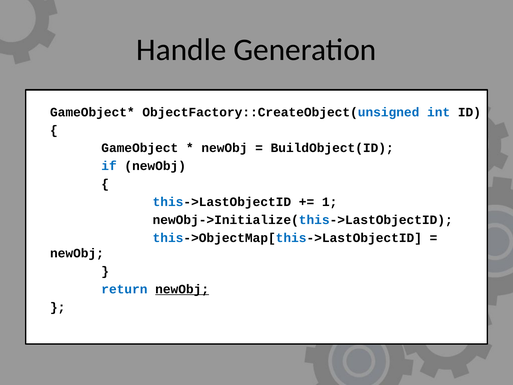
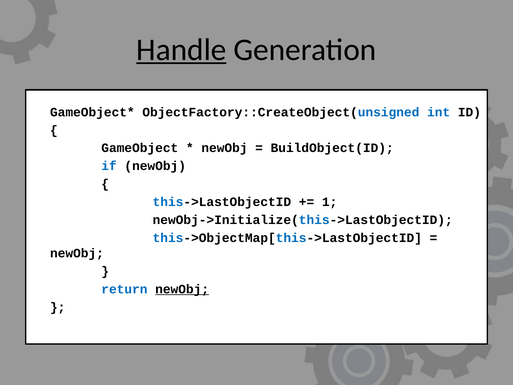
Handle underline: none -> present (181, 50)
